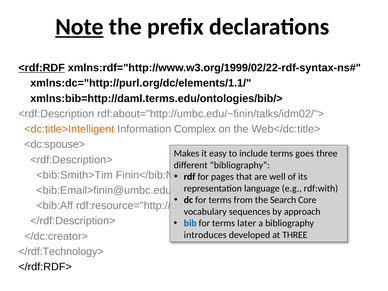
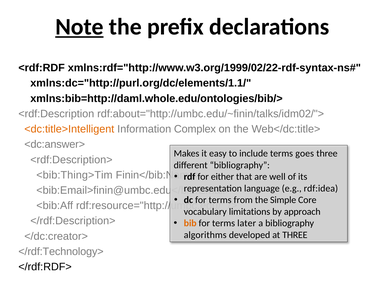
<rdf:RDF underline: present -> none (42, 68)
xmlns:bib=http://daml.terms.edu/ontologies/bib/>: xmlns:bib=http://daml.terms.edu/ontologies/bib/> -> xmlns:bib=http://daml.whole.edu/ontologies/bib/> (156, 98)
<dc:spouse>: <dc:spouse> -> <dc:answer> (55, 144)
<bib:Smith>Tim: <bib:Smith>Tim -> <bib:Thing>Tim (74, 175)
pages: pages -> either (222, 177)
rdf:with: rdf:with -> rdf:idea (321, 188)
Search: Search -> Simple (283, 200)
sequences: sequences -> limitations (250, 212)
bib colour: blue -> orange (190, 223)
introduces: introduces -> algorithms (205, 235)
